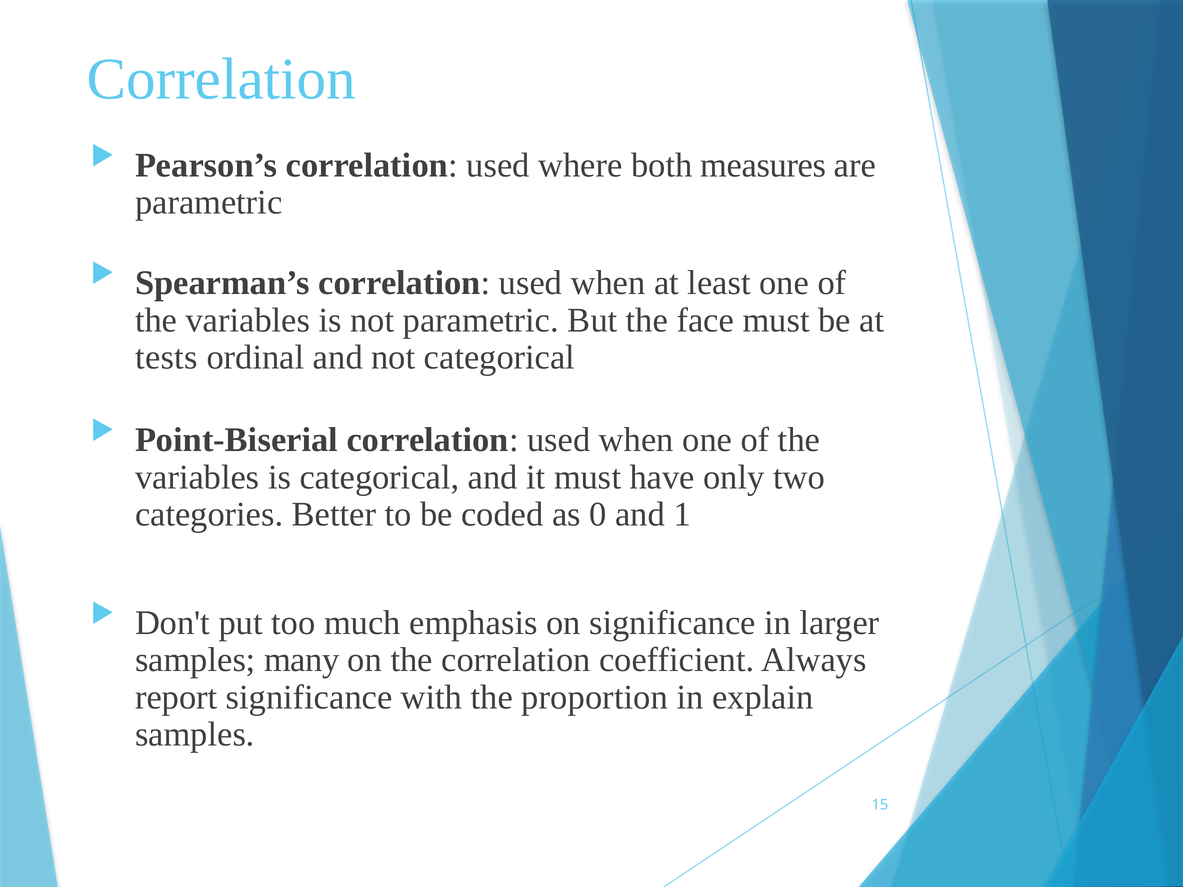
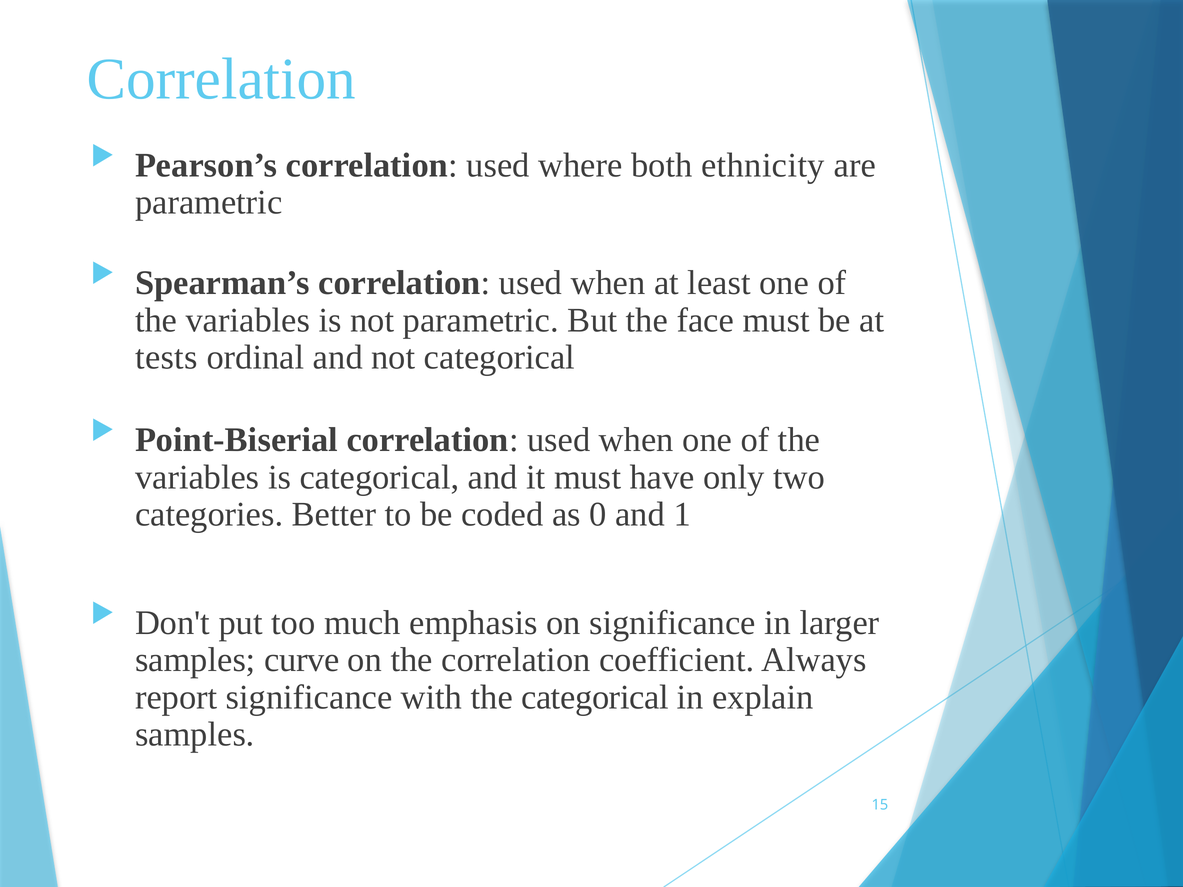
measures: measures -> ethnicity (763, 165)
many: many -> curve (302, 660)
the proportion: proportion -> categorical (595, 697)
